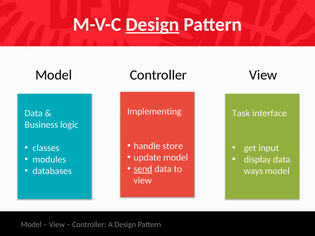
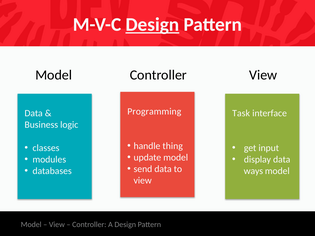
Implementing: Implementing -> Programming (154, 111)
store: store -> thing (173, 146)
send underline: present -> none (143, 169)
